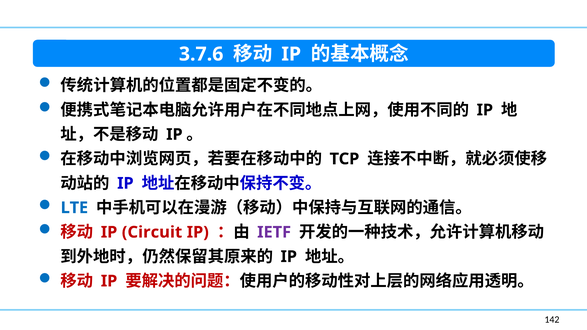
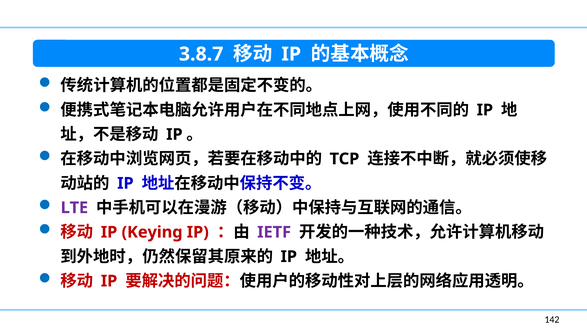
3.7.6: 3.7.6 -> 3.8.7 (201, 54)
LTE colour: blue -> purple (74, 208)
Circuit: Circuit -> Keying (152, 232)
